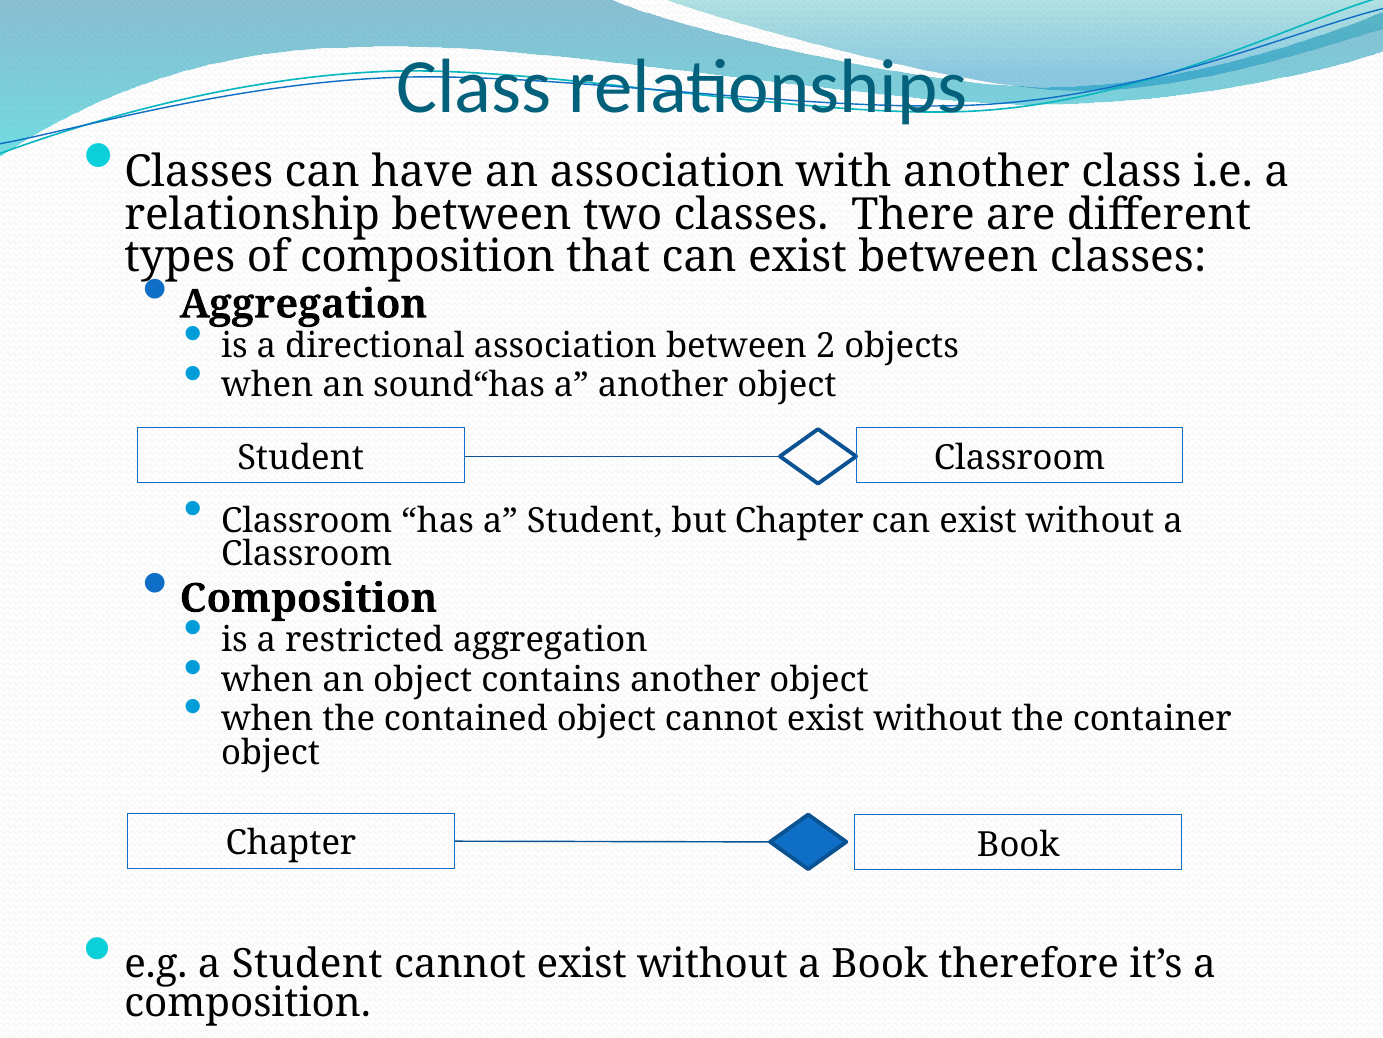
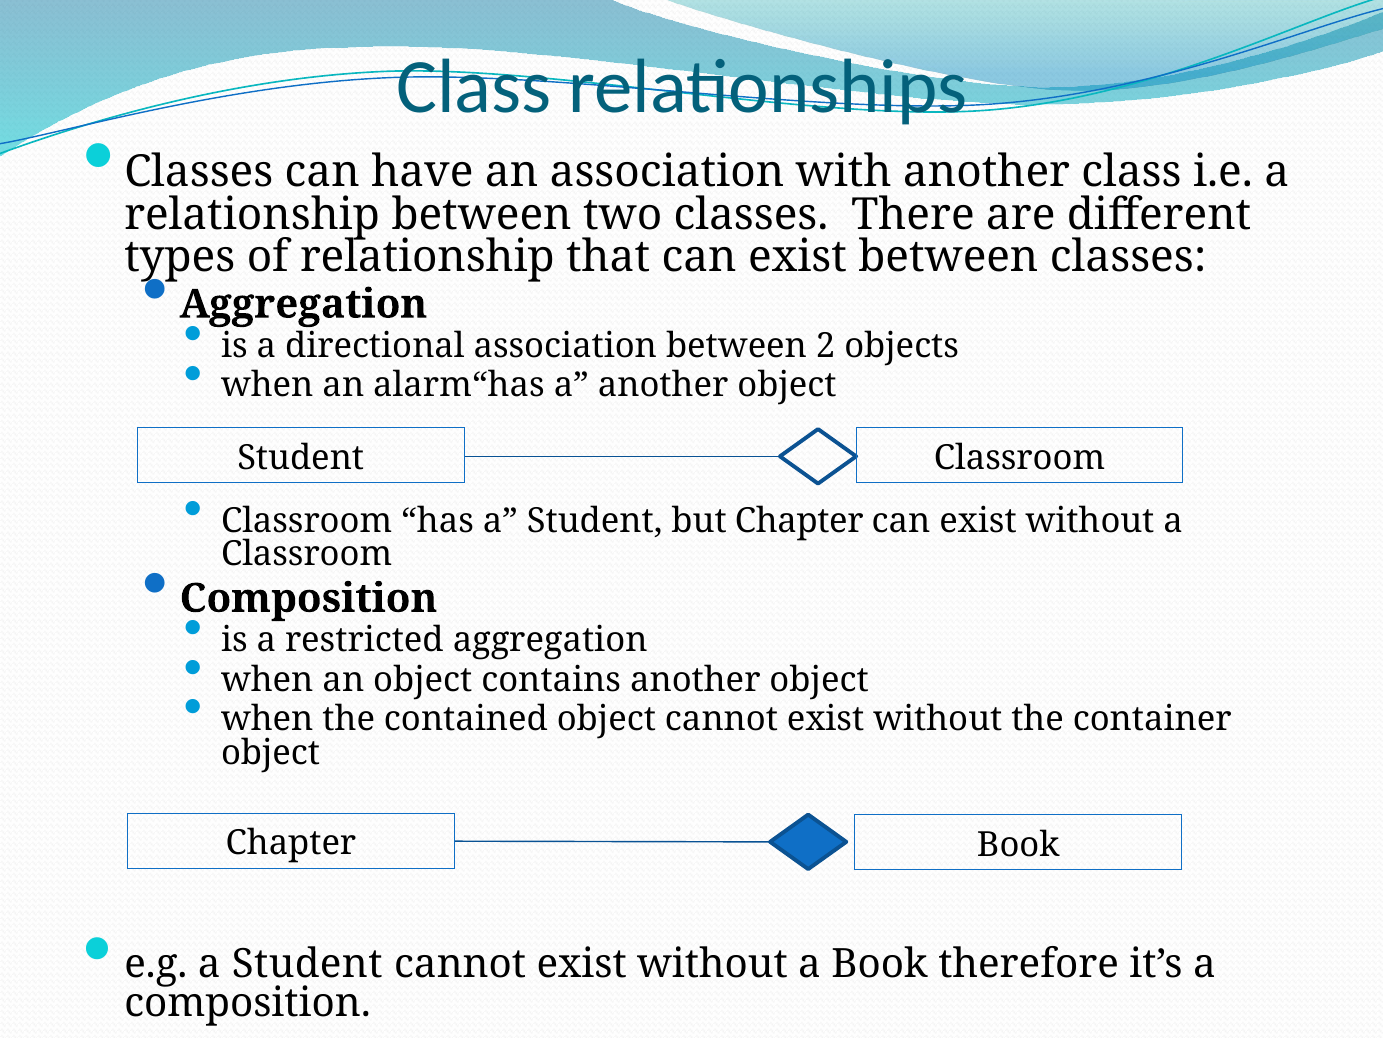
of composition: composition -> relationship (427, 257)
sound“has: sound“has -> alarm“has (459, 385)
